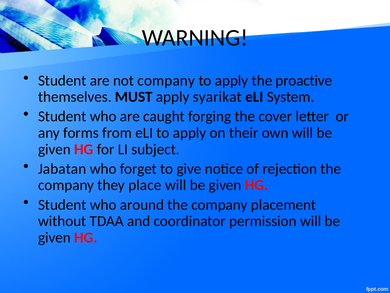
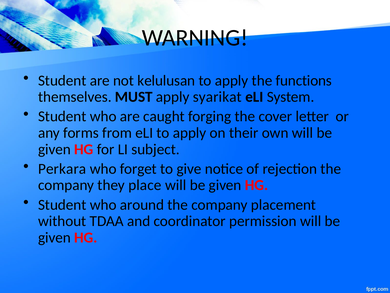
not company: company -> kelulusan (166, 80)
proactive: proactive -> functions (304, 80)
Jabatan: Jabatan -> Perkara (62, 169)
